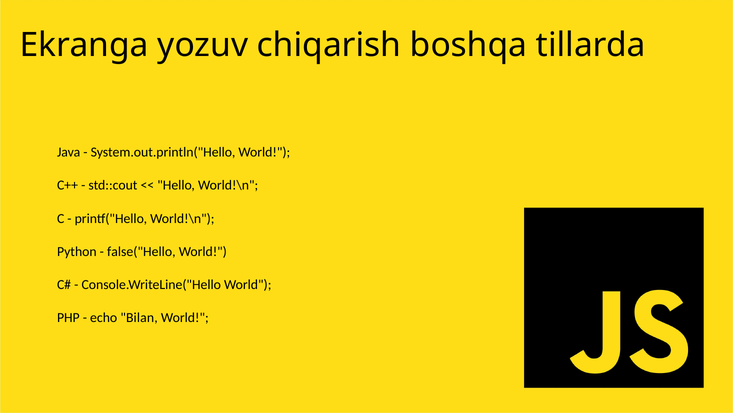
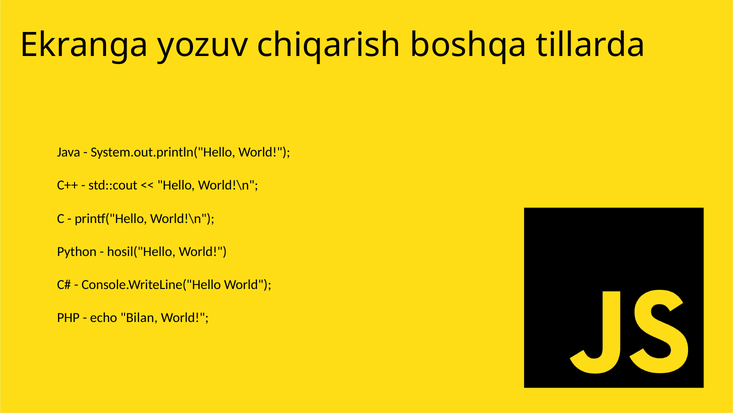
false("Hello: false("Hello -> hosil("Hello (141, 251)
